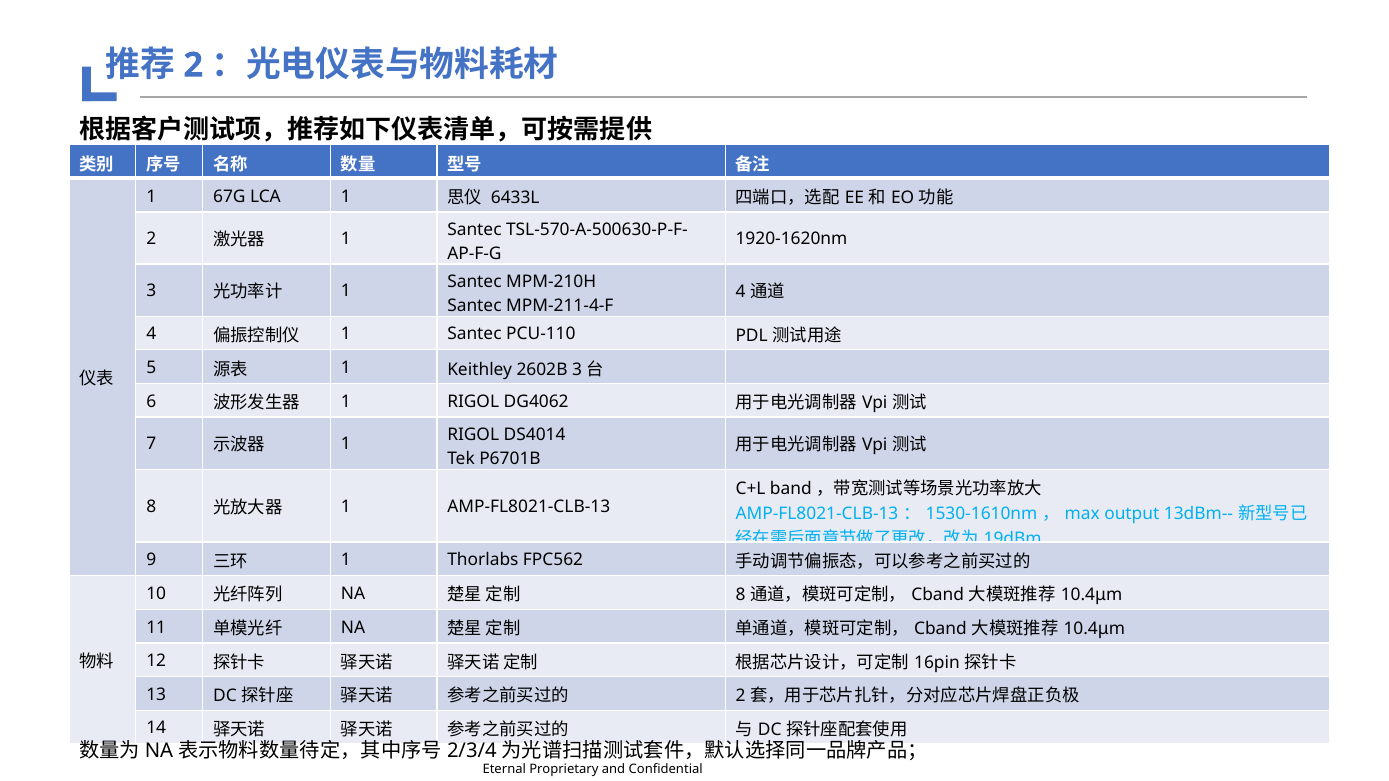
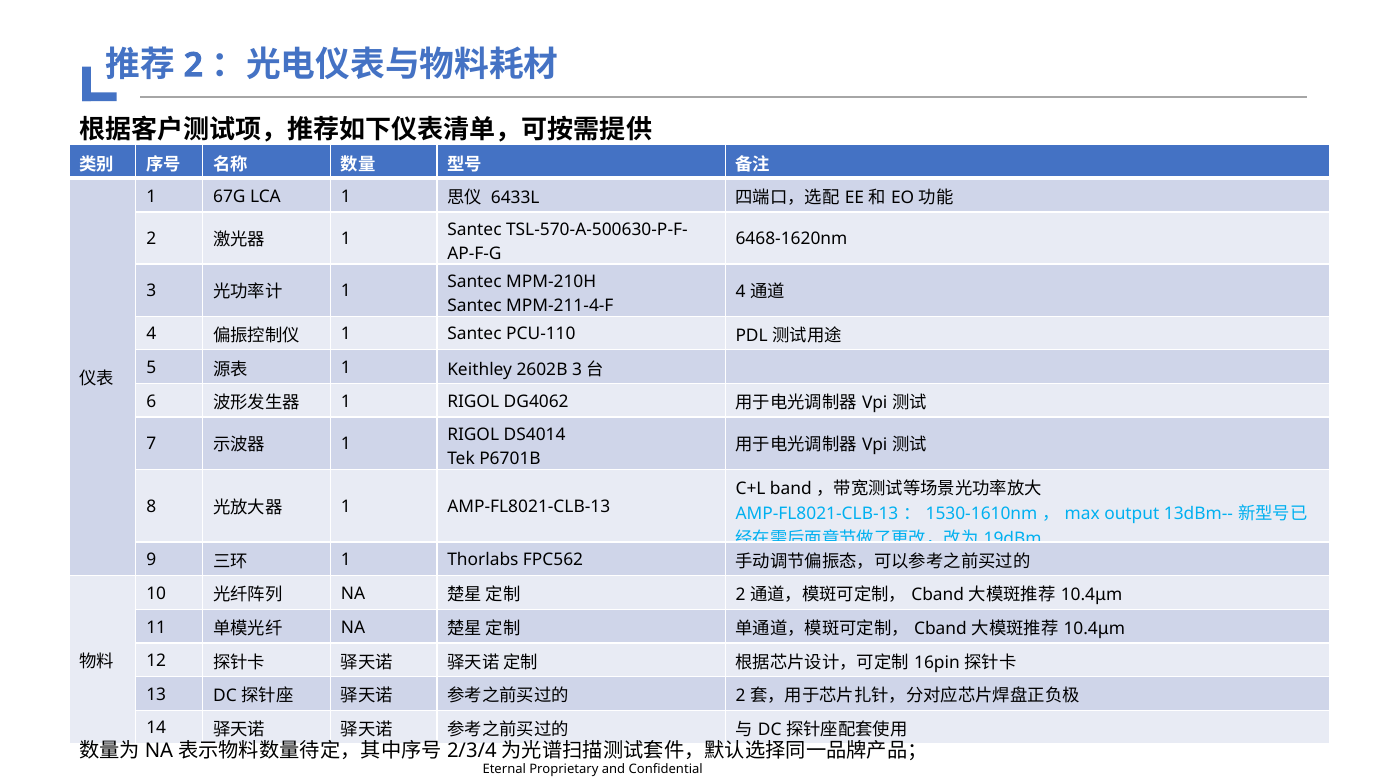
1920-1620nm: 1920-1620nm -> 6468-1620nm (791, 239)
8: 8 -> 2 (741, 595)
